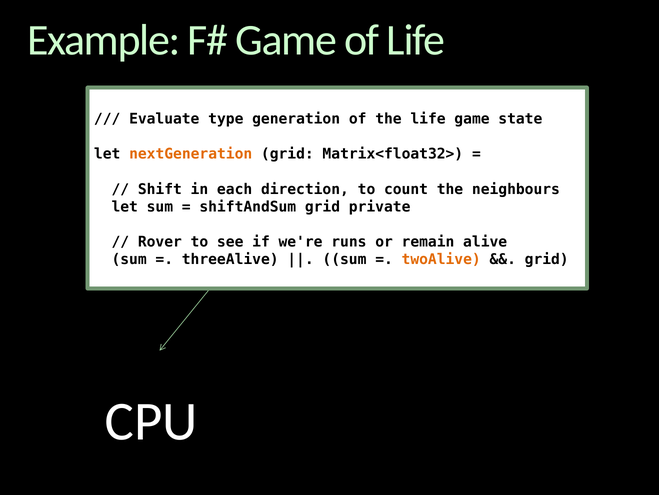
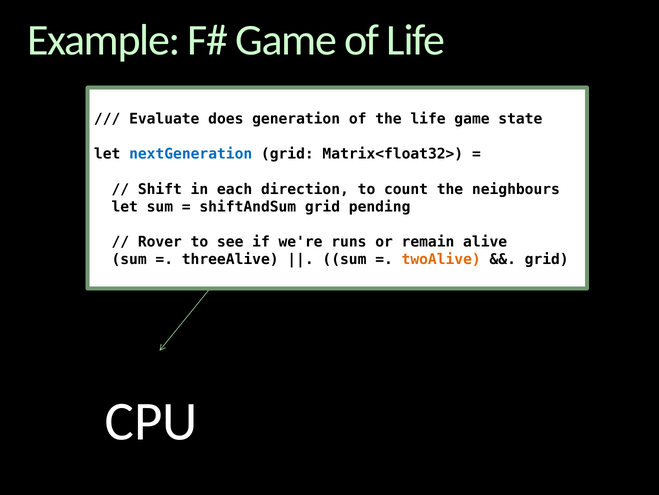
type: type -> does (226, 119)
nextGeneration colour: orange -> blue (191, 154)
private: private -> pending (380, 206)
